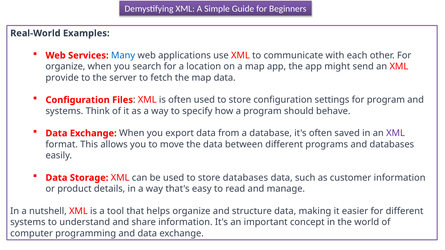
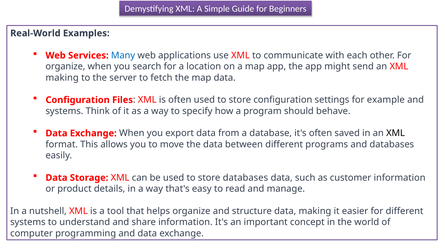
provide: provide -> making (62, 78)
for program: program -> example (386, 100)
XML colour: purple -> black (396, 133)
